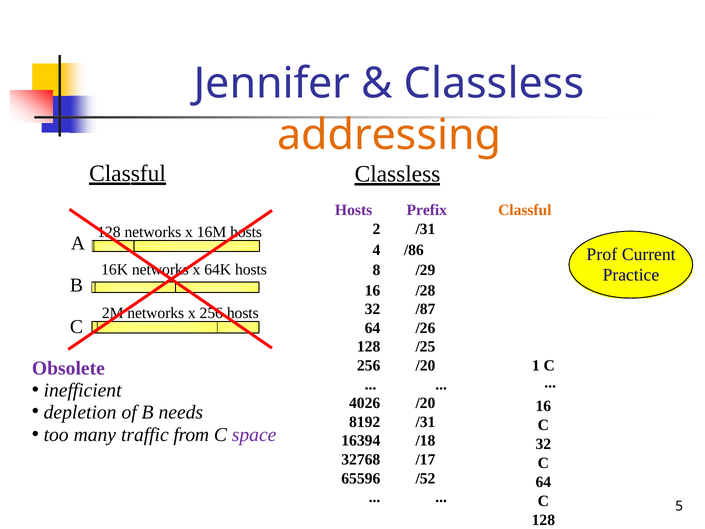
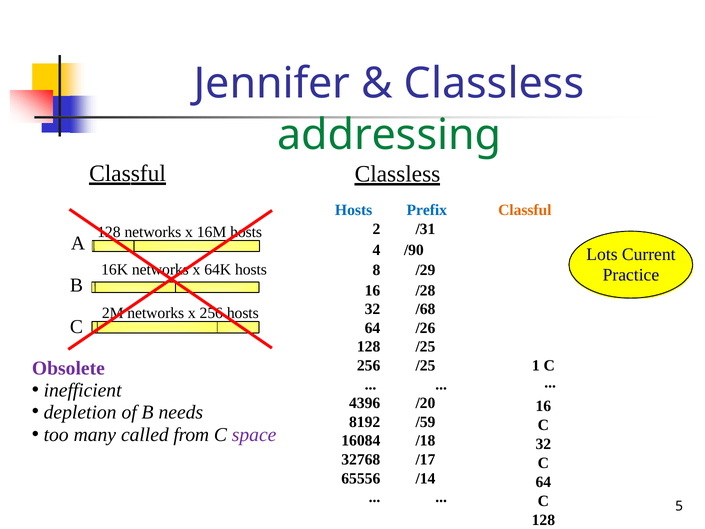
addressing colour: orange -> green (389, 135)
Hosts colour: purple -> blue (354, 210)
Prefix colour: purple -> blue (427, 210)
/86: /86 -> /90 (414, 250)
Prof: Prof -> Lots (602, 255)
/87: /87 -> /68 (425, 309)
/20: /20 -> /25 (425, 365)
4026: 4026 -> 4396 (365, 403)
/31: /31 -> /59 (425, 422)
traffic: traffic -> called (145, 435)
16394: 16394 -> 16084 (361, 441)
65596: 65596 -> 65556 (361, 478)
/52: /52 -> /14 (425, 478)
